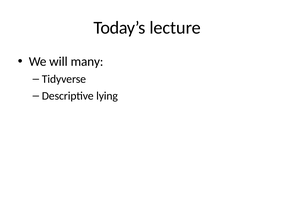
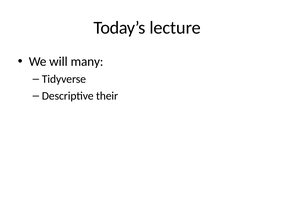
lying: lying -> their (107, 96)
